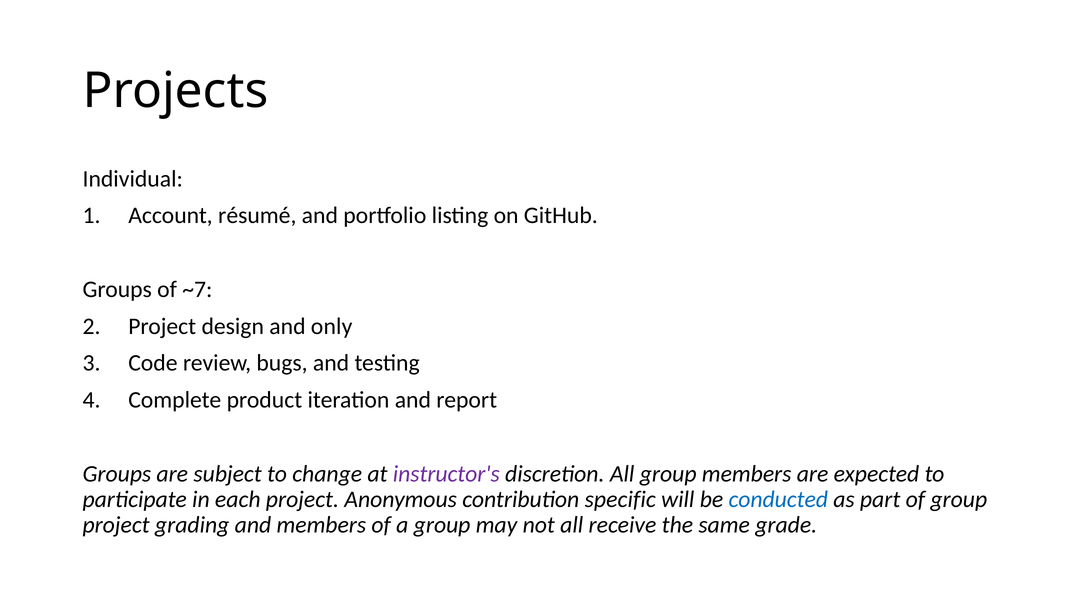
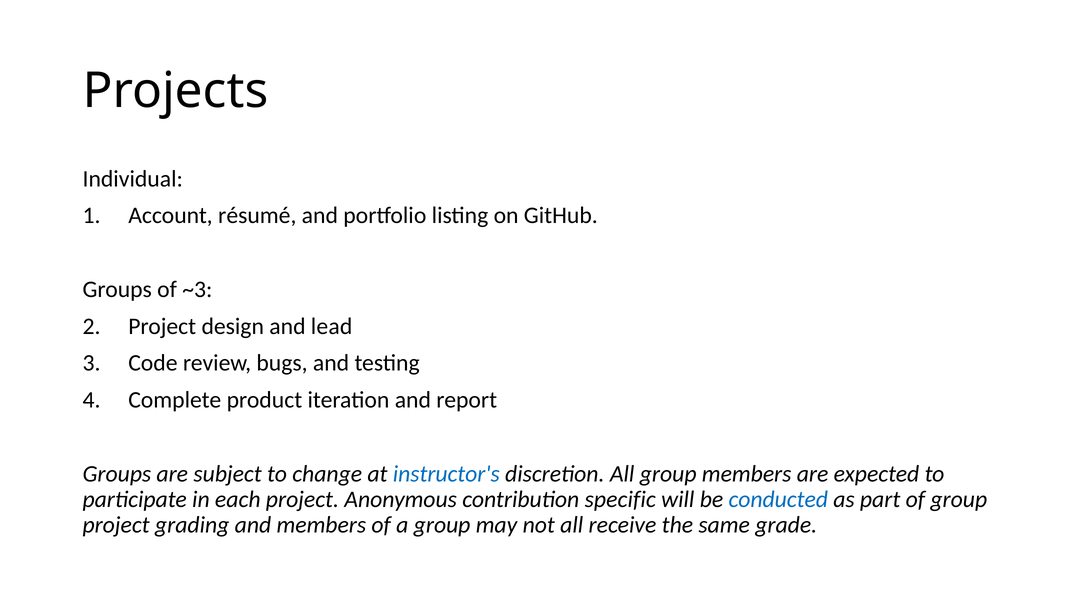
~7: ~7 -> ~3 (197, 289)
only: only -> lead (332, 326)
instructor's colour: purple -> blue (446, 474)
